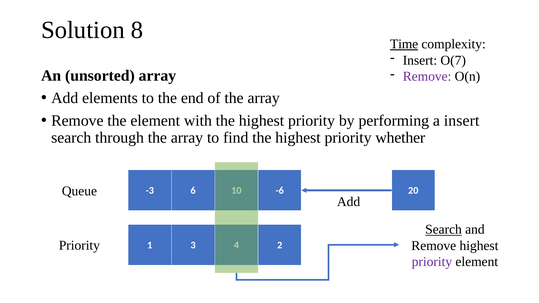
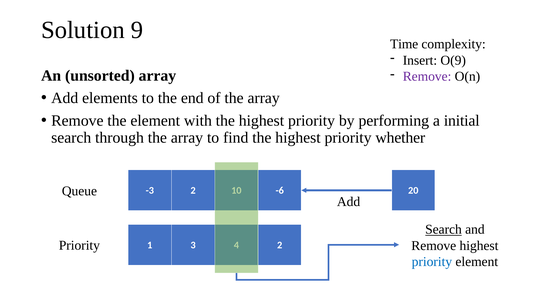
8: 8 -> 9 (137, 30)
Time underline: present -> none (404, 44)
O(7: O(7 -> O(9 (453, 60)
a insert: insert -> initial (462, 121)
-3 6: 6 -> 2 (193, 191)
priority colour: purple -> blue (432, 262)
